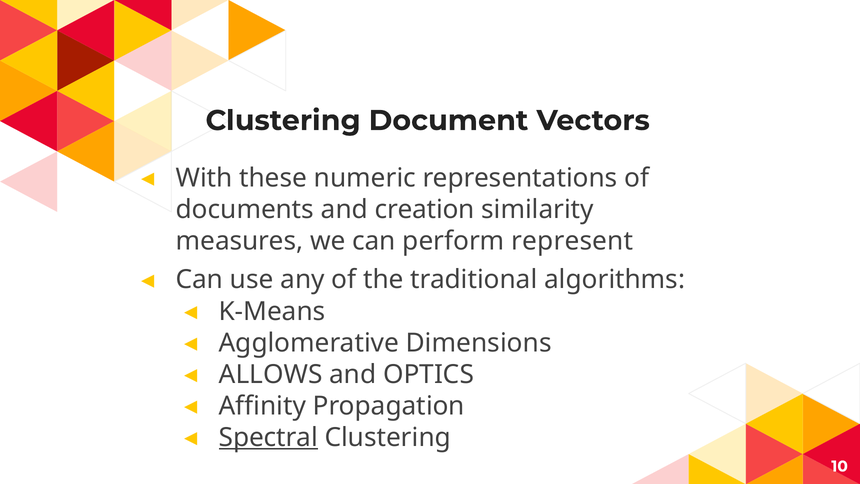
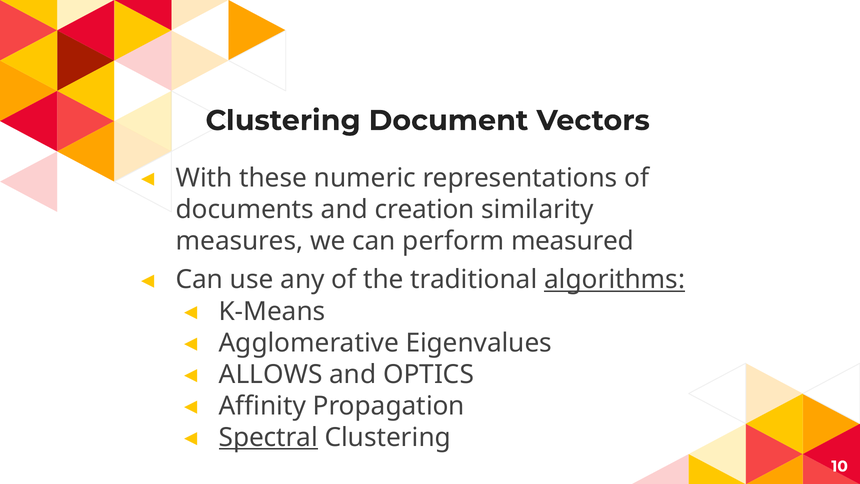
represent: represent -> measured (573, 241)
algorithms underline: none -> present (615, 280)
Dimensions: Dimensions -> Eigenvalues (479, 343)
